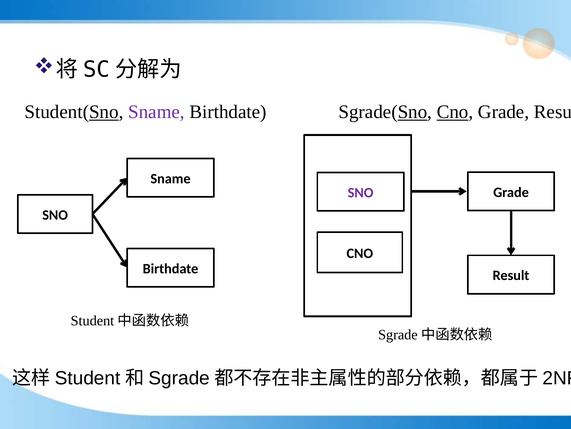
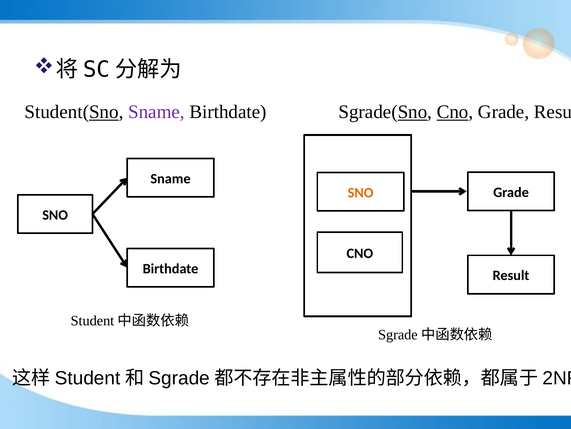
SNO colour: purple -> orange (361, 192)
